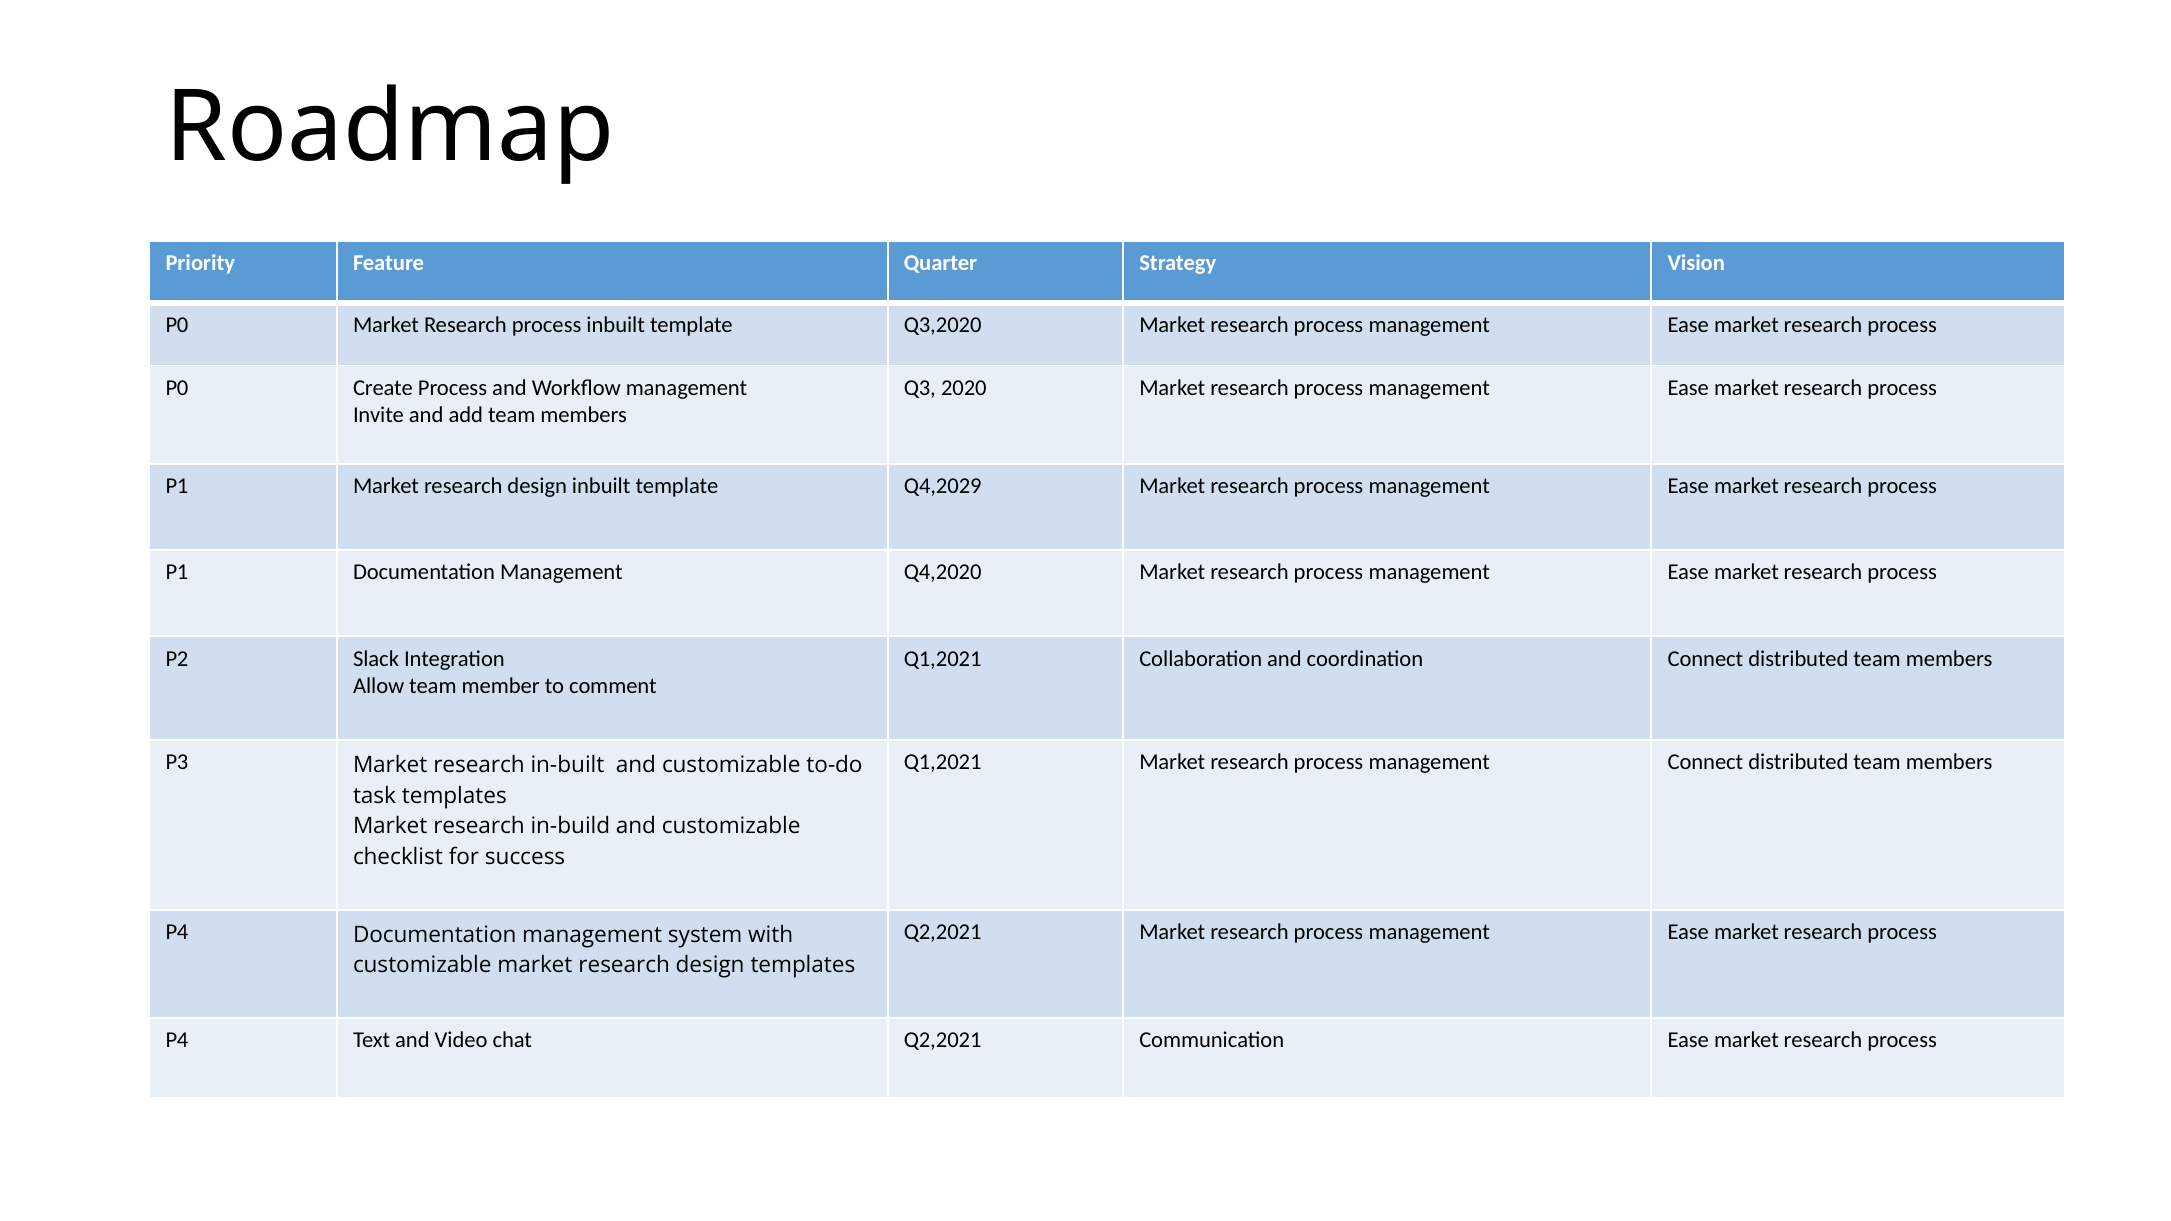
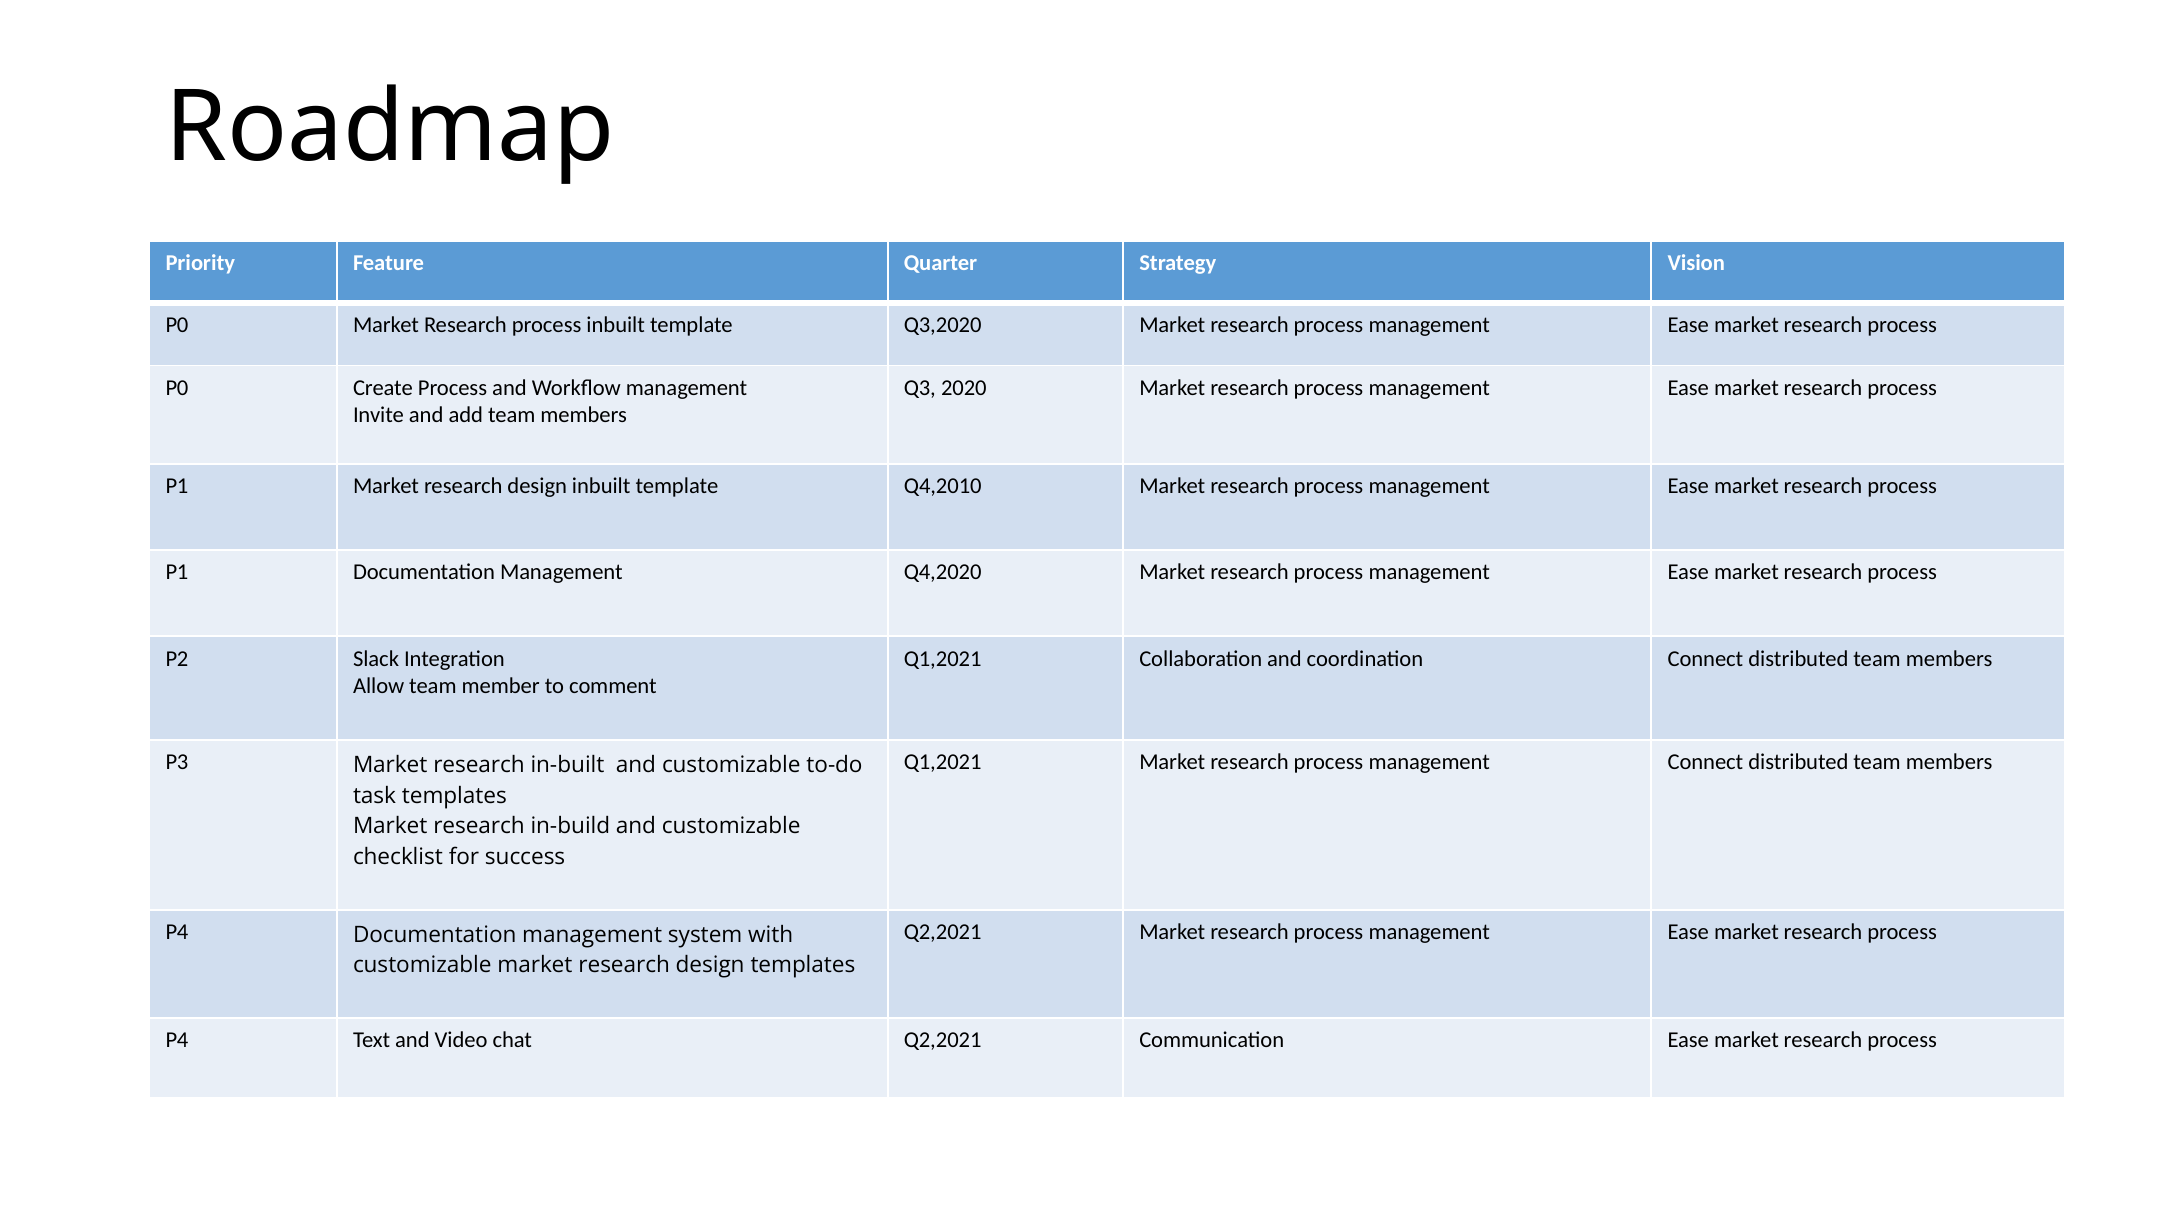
Q4,2029: Q4,2029 -> Q4,2010 (943, 486)
